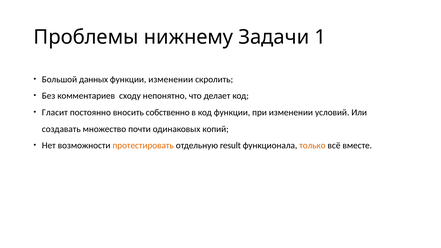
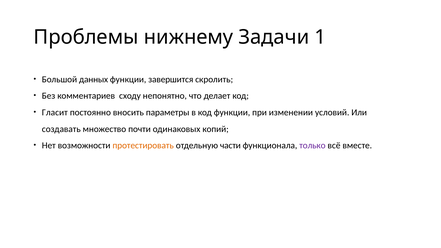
функции изменении: изменении -> завершится (171, 79)
собственно: собственно -> параметры (168, 113)
result: result -> части (230, 146)
только colour: orange -> purple (312, 146)
